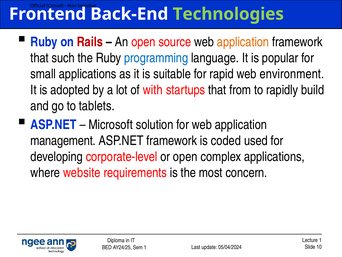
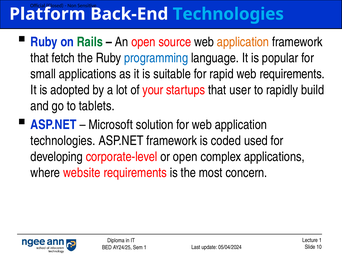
Frontend: Frontend -> Platform (47, 14)
Technologies colour: light green -> light blue (228, 14)
Rails colour: red -> green (90, 42)
such: such -> fetch (63, 58)
web environment: environment -> requirements (292, 74)
with: with -> your (153, 90)
from: from -> user (240, 90)
management: management -> technologies (63, 140)
